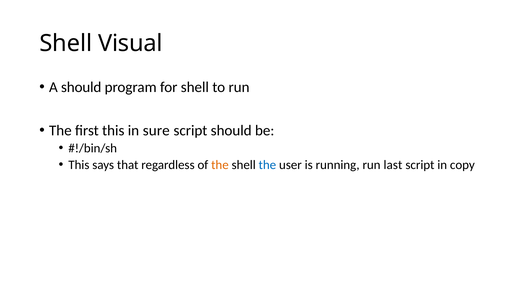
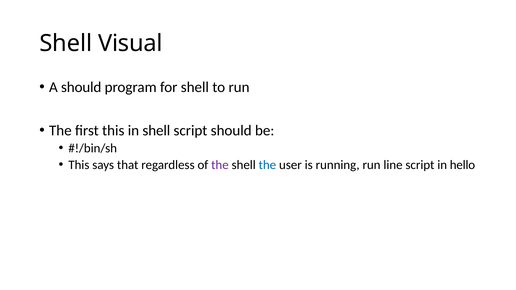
in sure: sure -> shell (156, 131)
the colour: orange -> purple (220, 165)
last: last -> line (393, 165)
copy: copy -> hello (462, 165)
